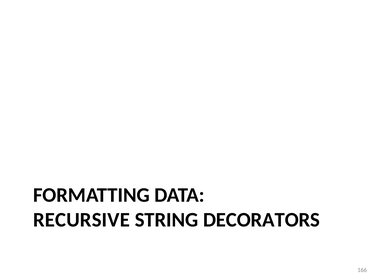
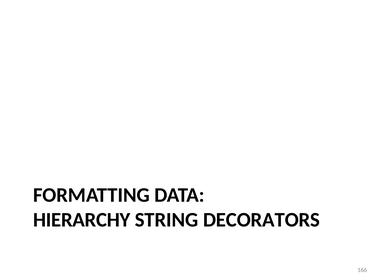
RECURSIVE: RECURSIVE -> HIERARCHY (82, 220)
